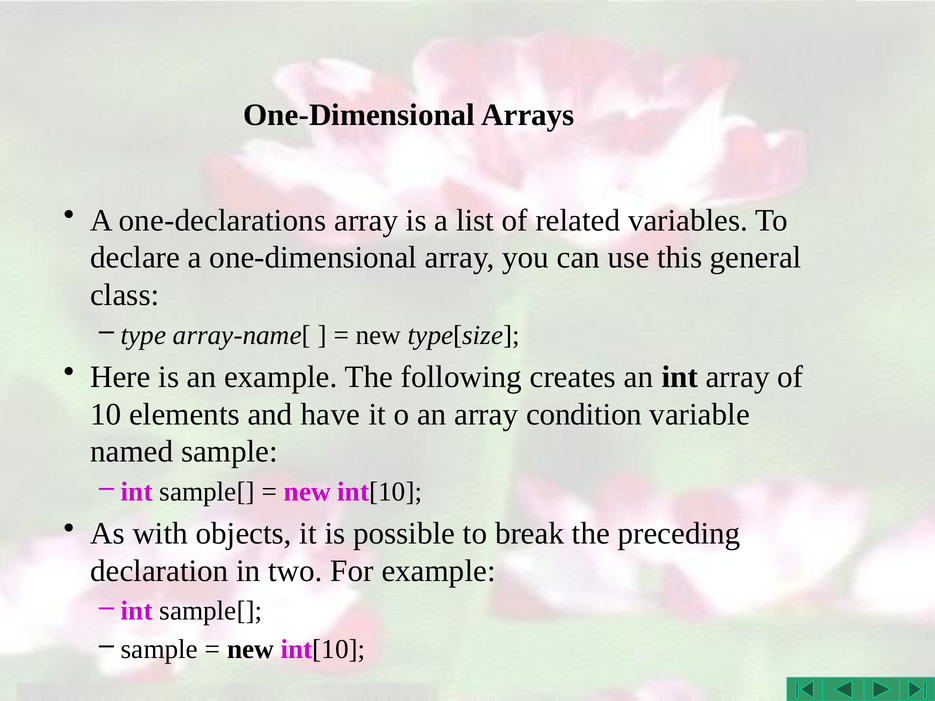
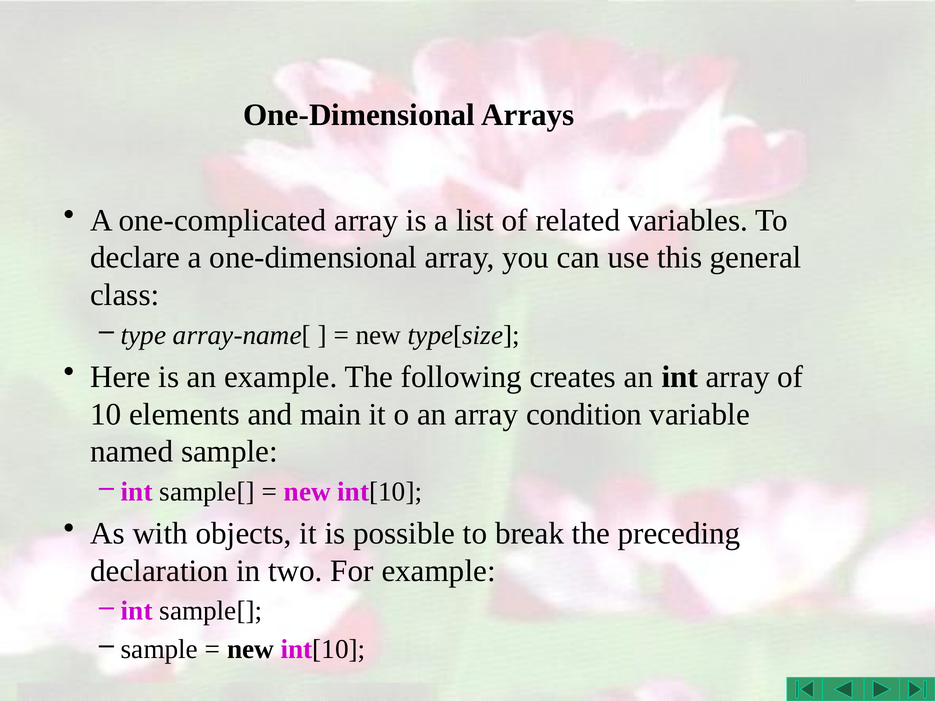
one-declarations: one-declarations -> one-complicated (223, 220)
have: have -> main (331, 414)
